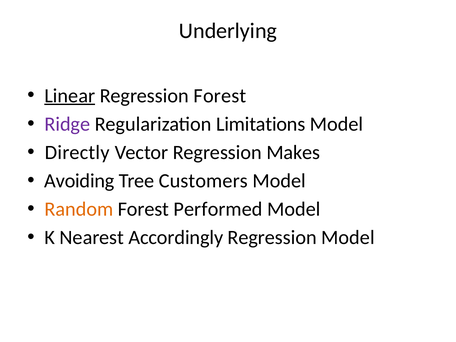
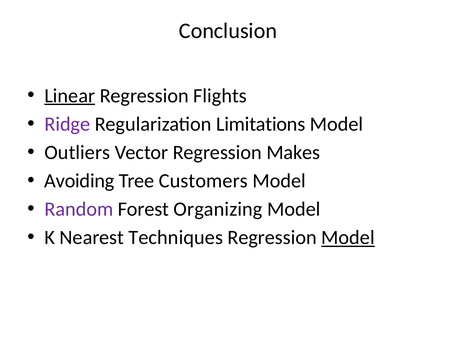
Underlying: Underlying -> Conclusion (228, 31)
Regression Forest: Forest -> Flights (220, 96)
Directly: Directly -> Outliers (77, 152)
Random colour: orange -> purple (79, 209)
Performed: Performed -> Organizing (218, 209)
Accordingly: Accordingly -> Techniques (176, 238)
Model underline: none -> present (348, 238)
